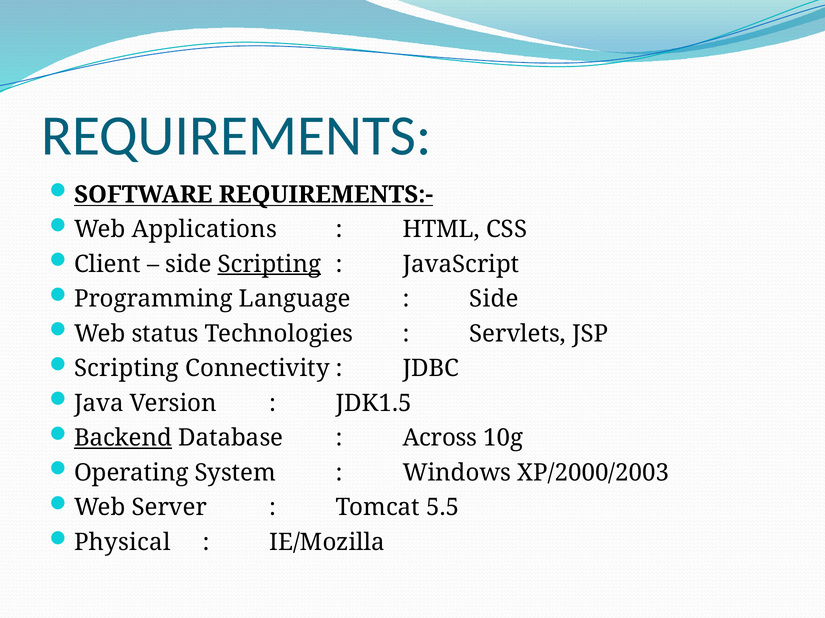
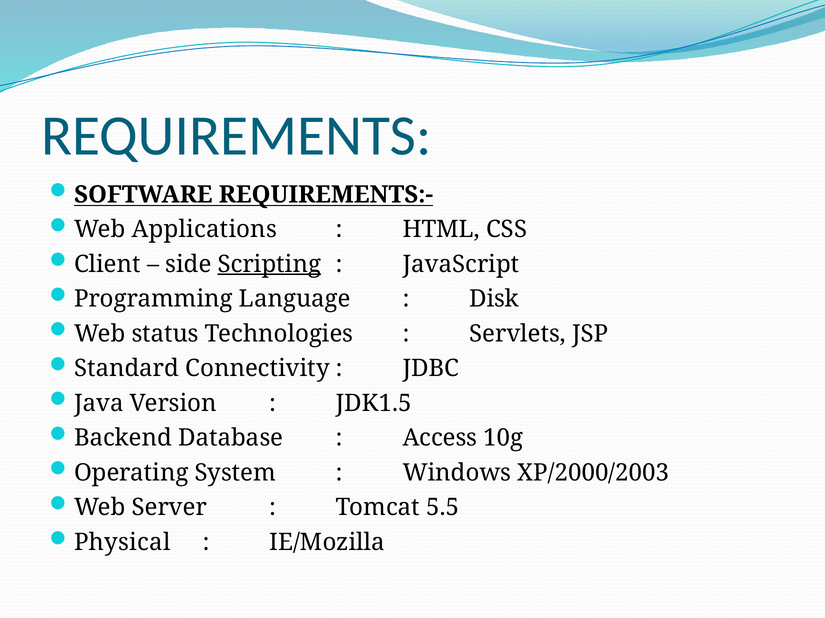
Side: Side -> Disk (494, 299)
Scripting: Scripting -> Standard (127, 369)
Backend underline: present -> none (123, 439)
Across: Across -> Access (440, 439)
